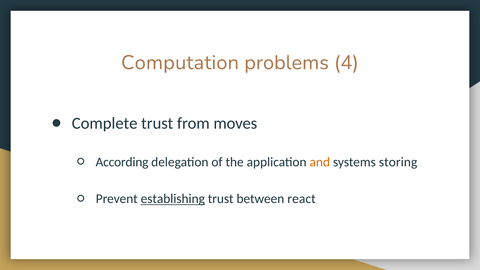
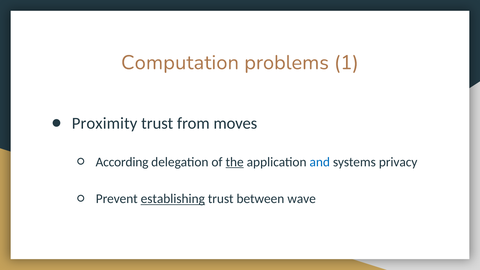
4: 4 -> 1 (346, 63)
Complete: Complete -> Proximity (105, 123)
the underline: none -> present (235, 162)
and colour: orange -> blue (320, 162)
storing: storing -> privacy (398, 162)
react: react -> wave (302, 199)
